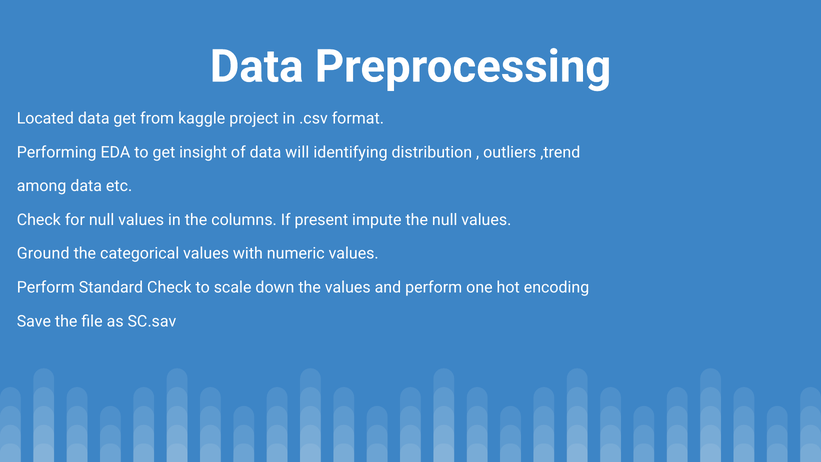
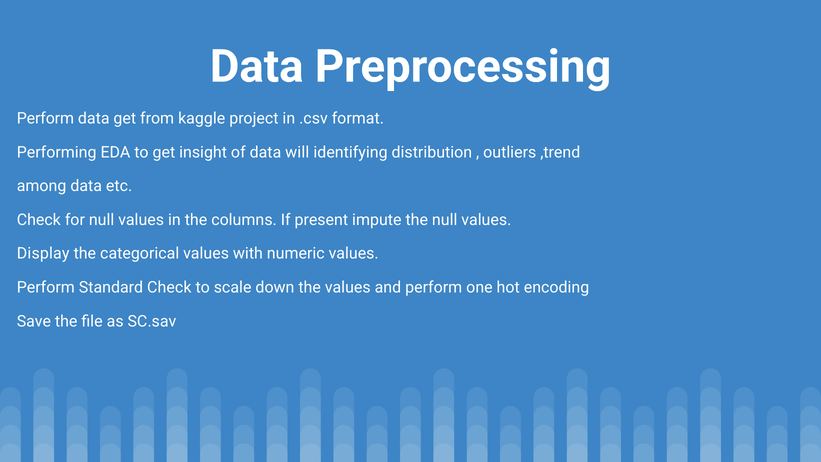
Located: Located -> Perform (45, 118)
Ground: Ground -> Display (43, 254)
